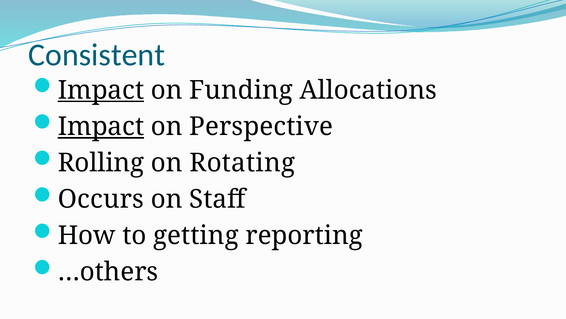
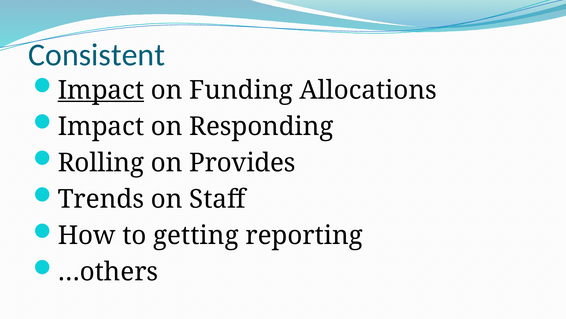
Impact underline: present -> none (101, 126)
Perspective: Perspective -> Responding (261, 126)
Rotating: Rotating -> Provides (242, 163)
Occurs: Occurs -> Trends (101, 199)
